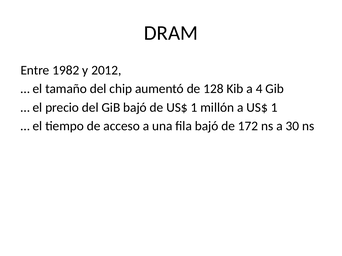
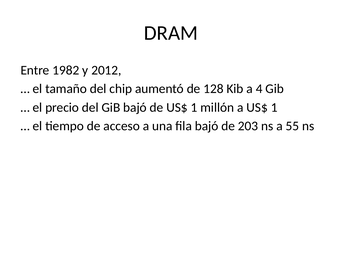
172: 172 -> 203 (248, 126)
30: 30 -> 55 (292, 126)
